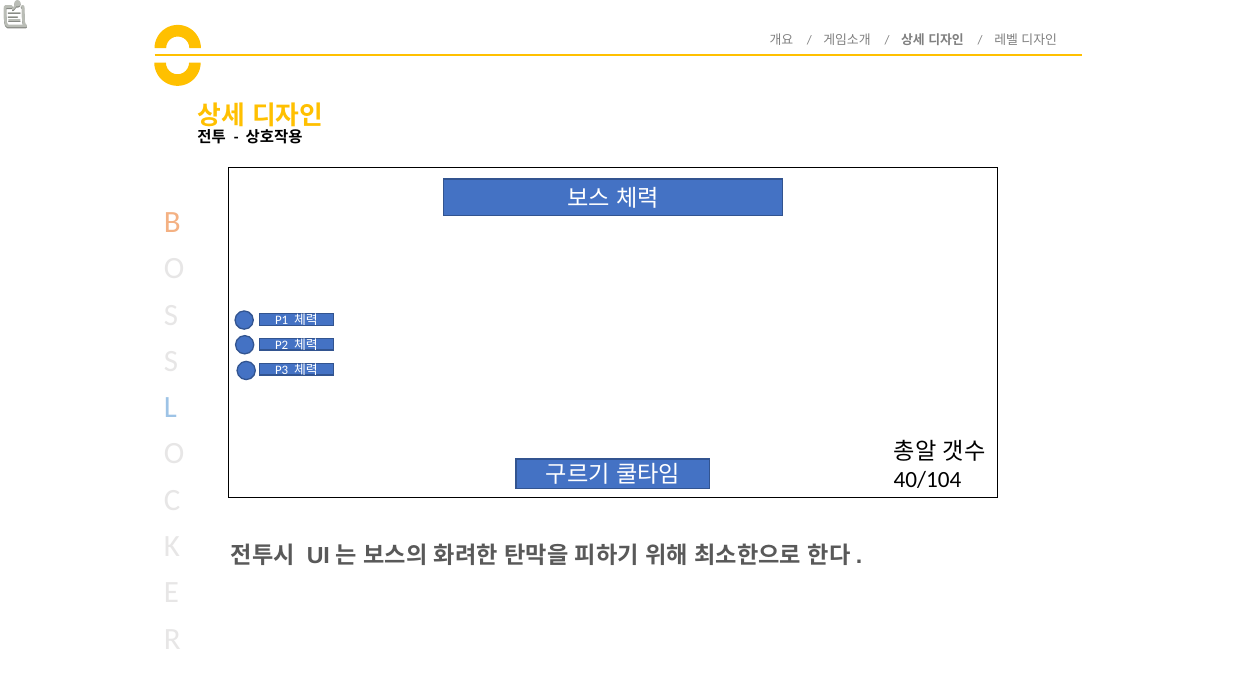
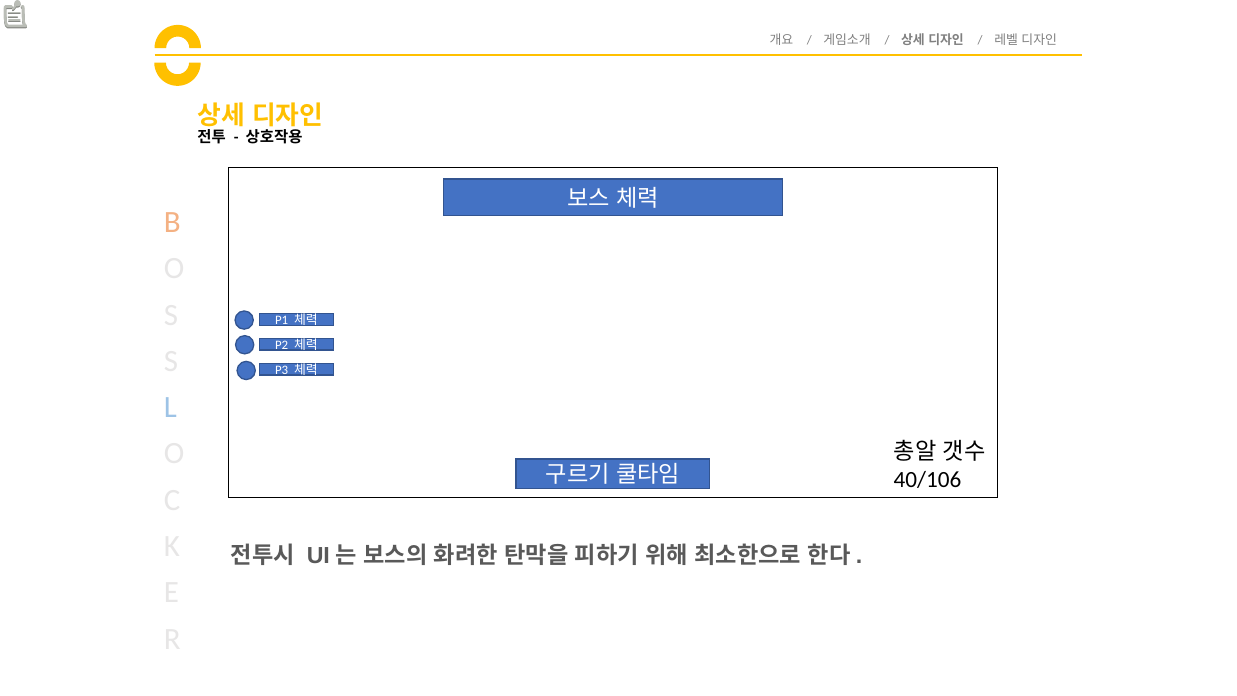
40/104: 40/104 -> 40/106 (928, 480)
